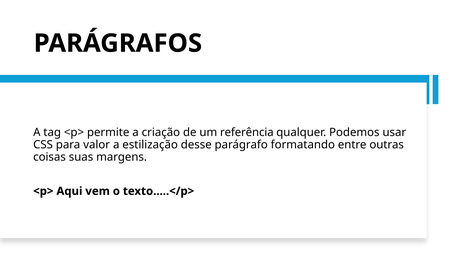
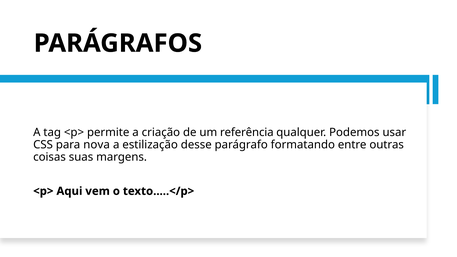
valor: valor -> nova (97, 145)
